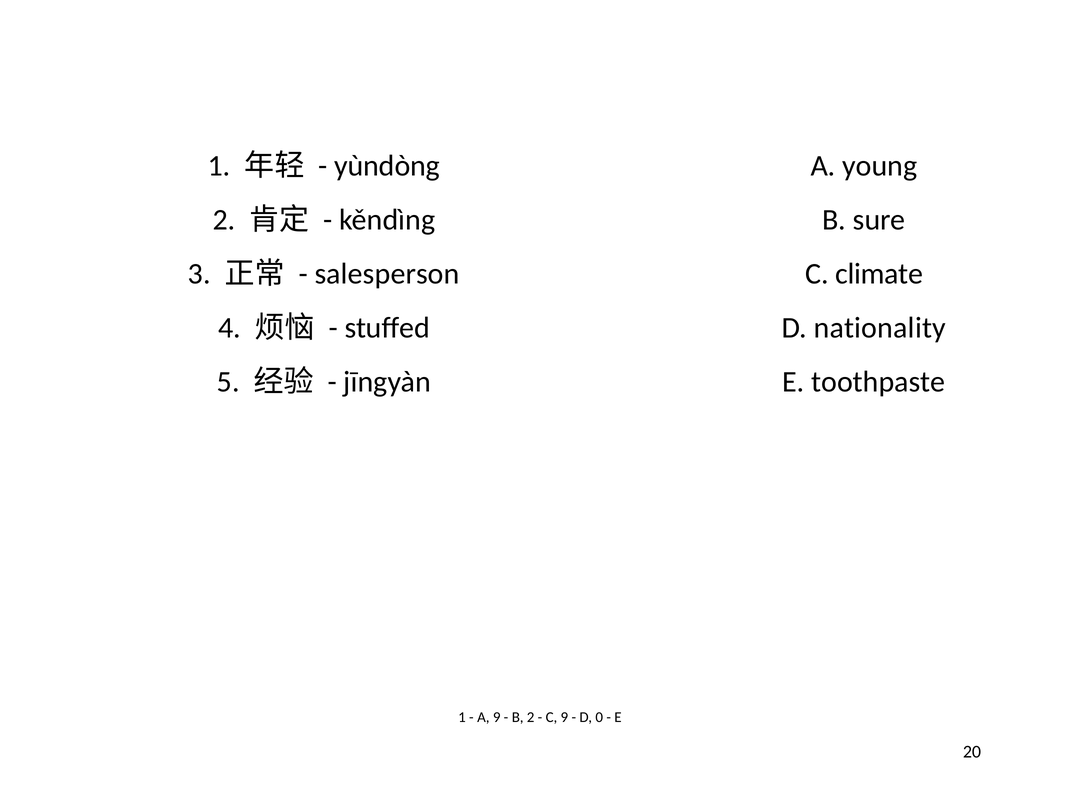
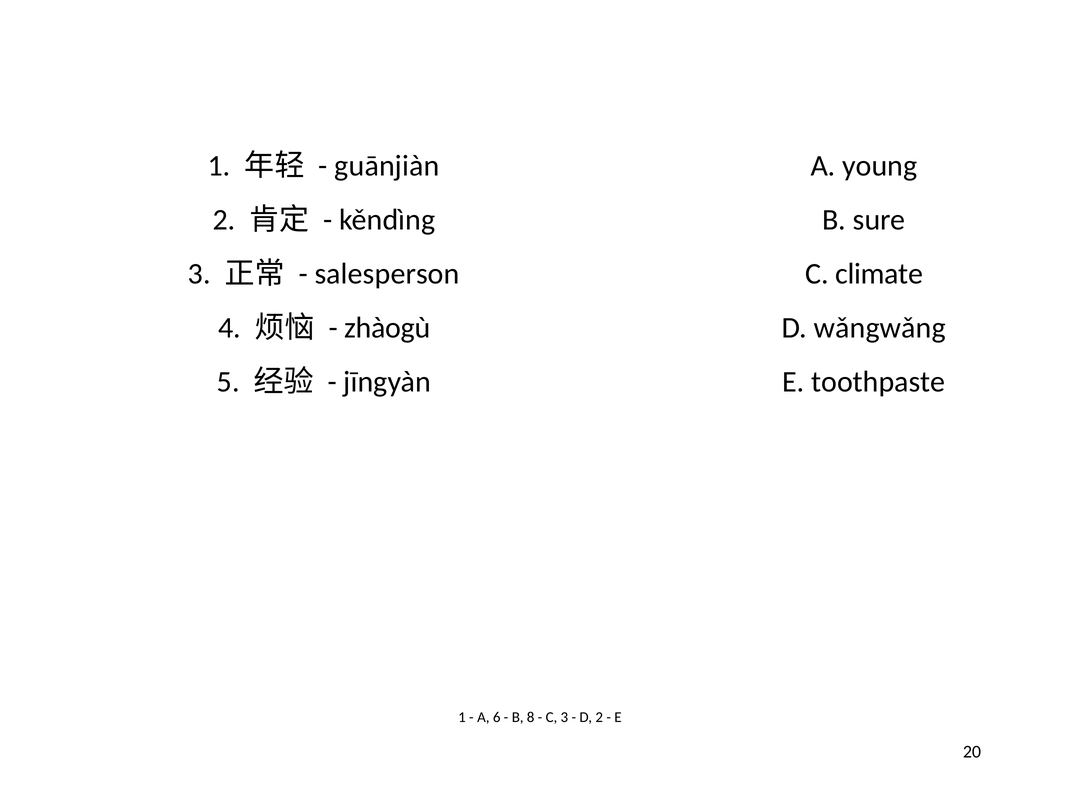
yùndòng: yùndòng -> guānjiàn (387, 166)
stuffed: stuffed -> zhàogù (387, 328)
nationality: nationality -> wǎngwǎng (880, 328)
A 9: 9 -> 6 (497, 717)
B 2: 2 -> 8 (531, 717)
C 9: 9 -> 3 (564, 717)
D 0: 0 -> 2 (599, 717)
